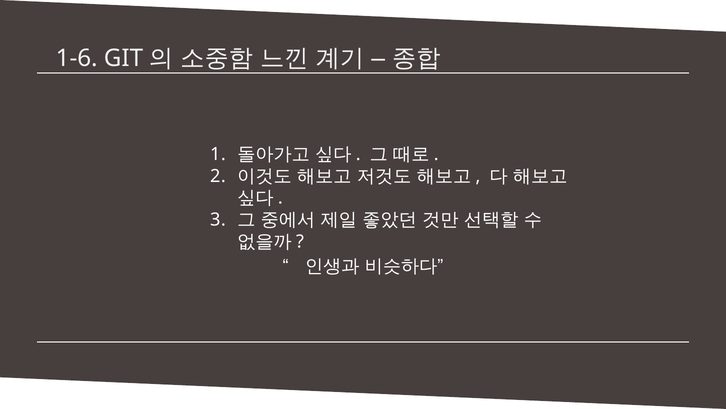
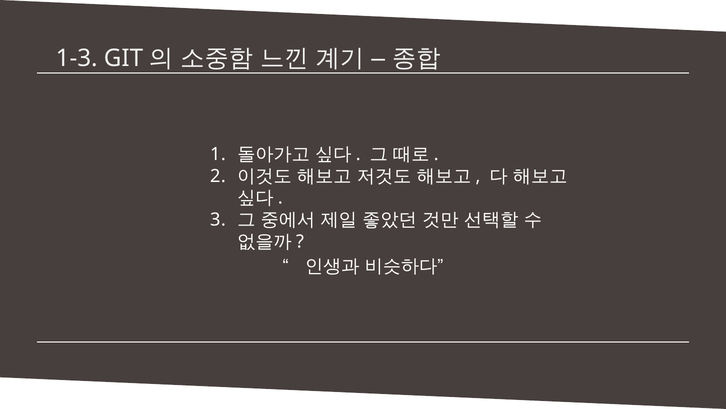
1-6: 1-6 -> 1-3 (77, 58)
